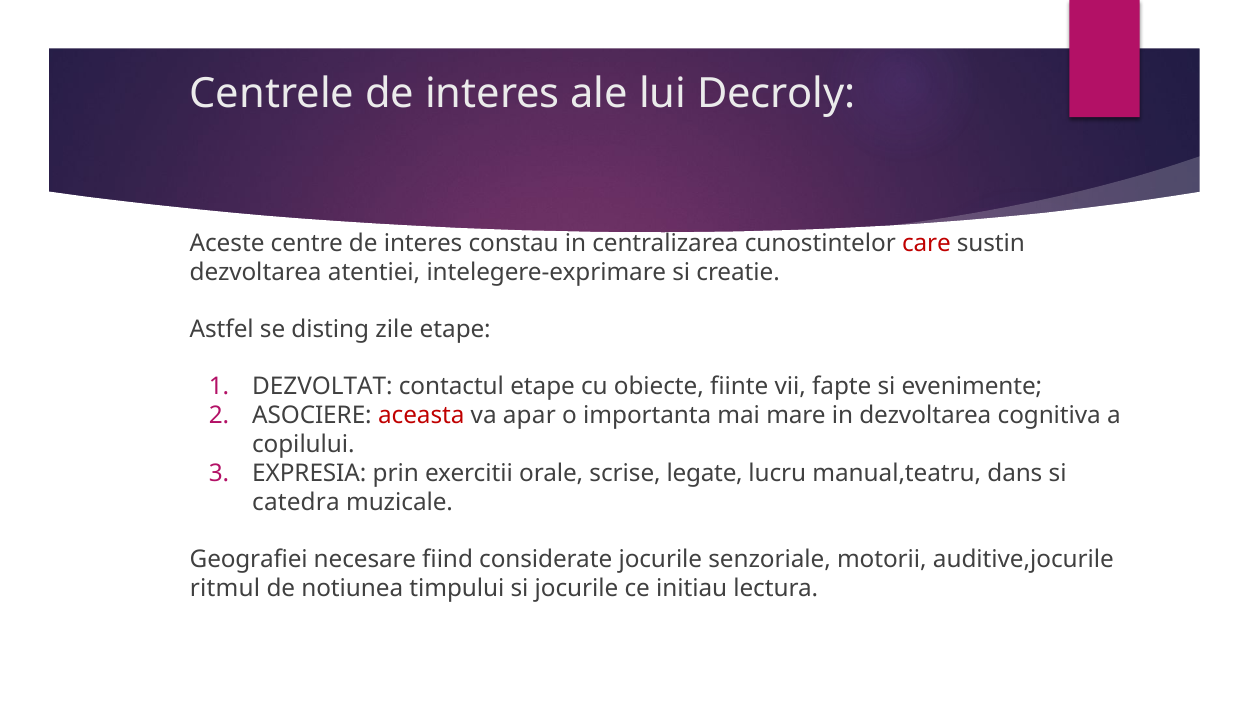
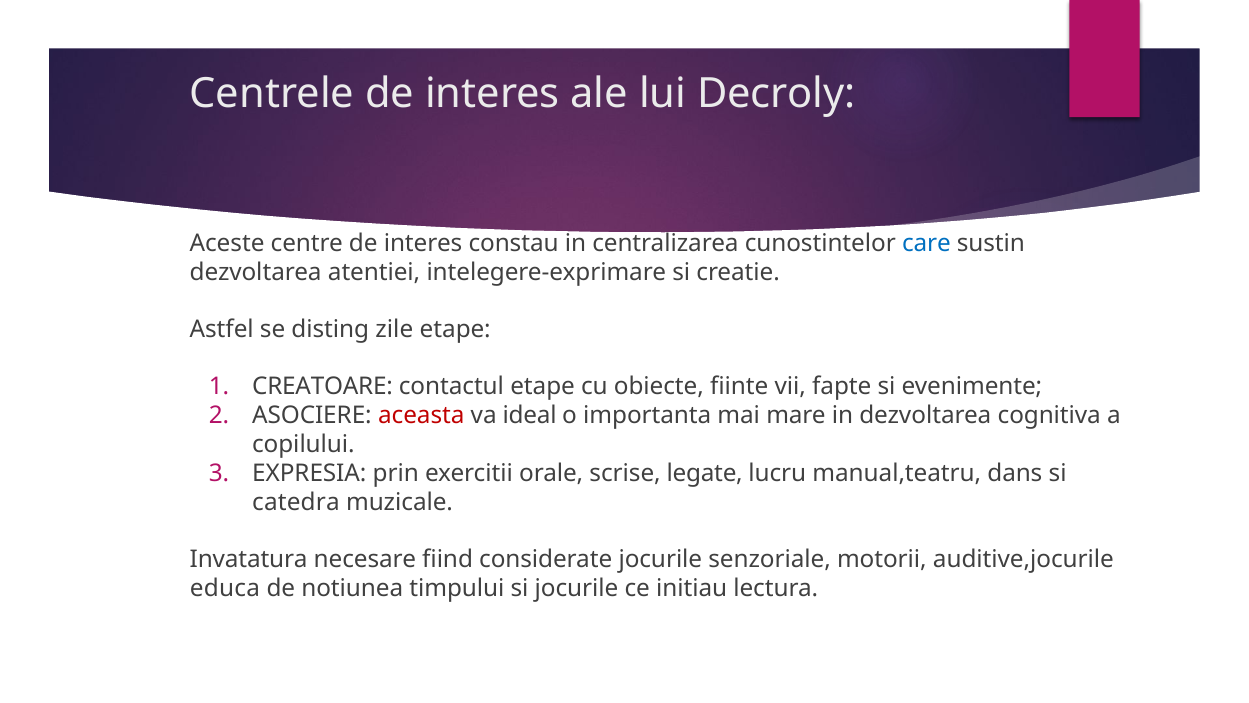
care colour: red -> blue (926, 243)
DEZVOLTAT: DEZVOLTAT -> CREATOARE (322, 386)
apar: apar -> ideal (530, 415)
Geografiei: Geografiei -> Invatatura (249, 559)
ritmul: ritmul -> educa (225, 588)
